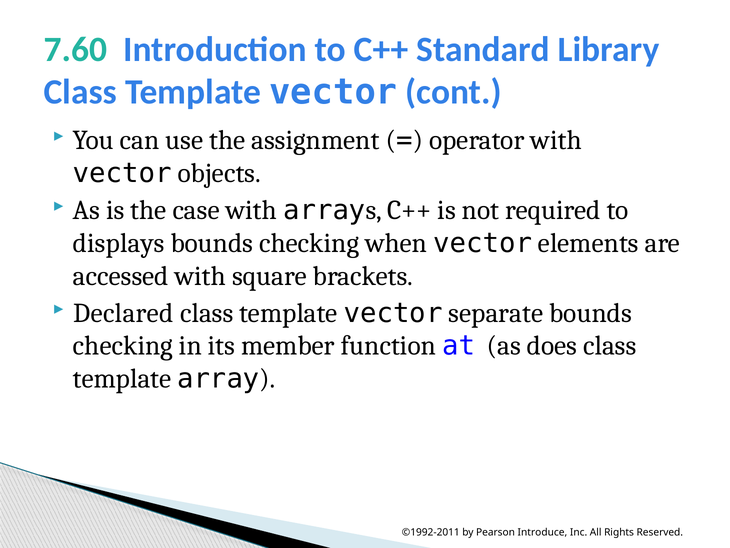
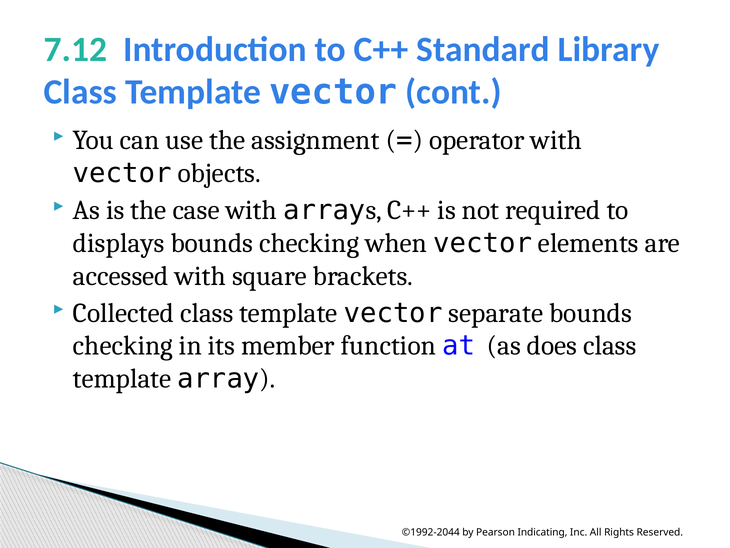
7.60: 7.60 -> 7.12 (75, 49)
Declared: Declared -> Collected (123, 313)
©1992-2011: ©1992-2011 -> ©1992-2044 (431, 532)
Introduce: Introduce -> Indicating (543, 532)
